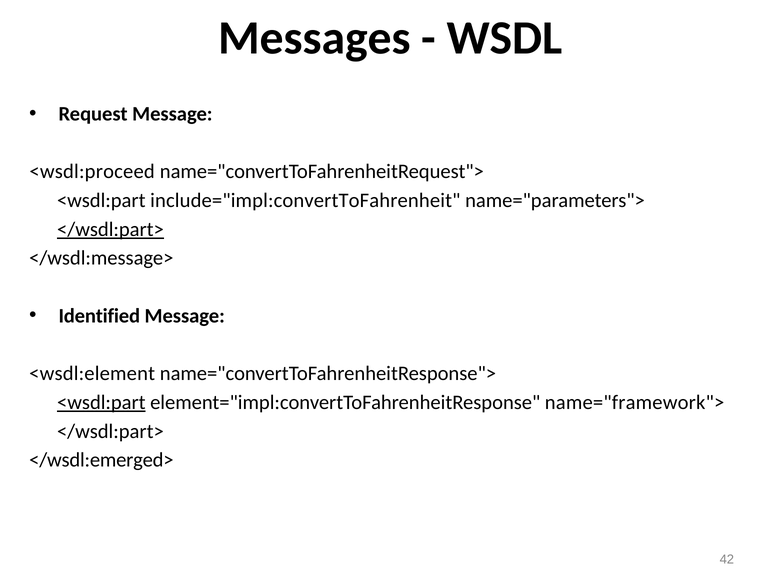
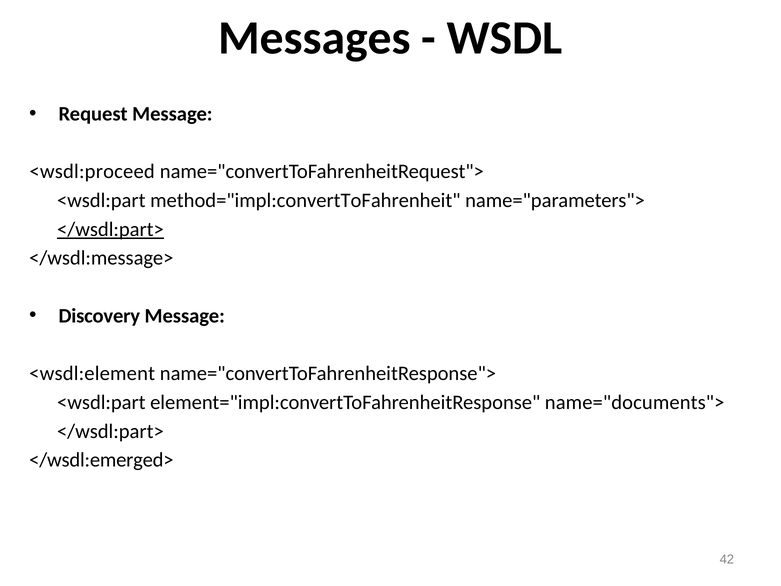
include="impl:convertToFahrenheit: include="impl:convertToFahrenheit -> method="impl:convertToFahrenheit (305, 200)
Identified: Identified -> Discovery (99, 316)
<wsdl:part underline: present -> none (101, 402)
name="framework">: name="framework"> -> name="documents"> (635, 402)
